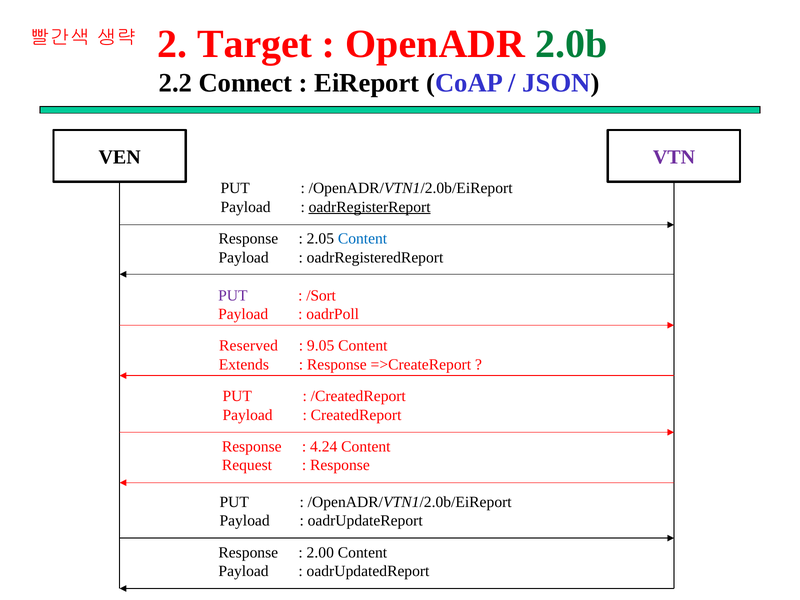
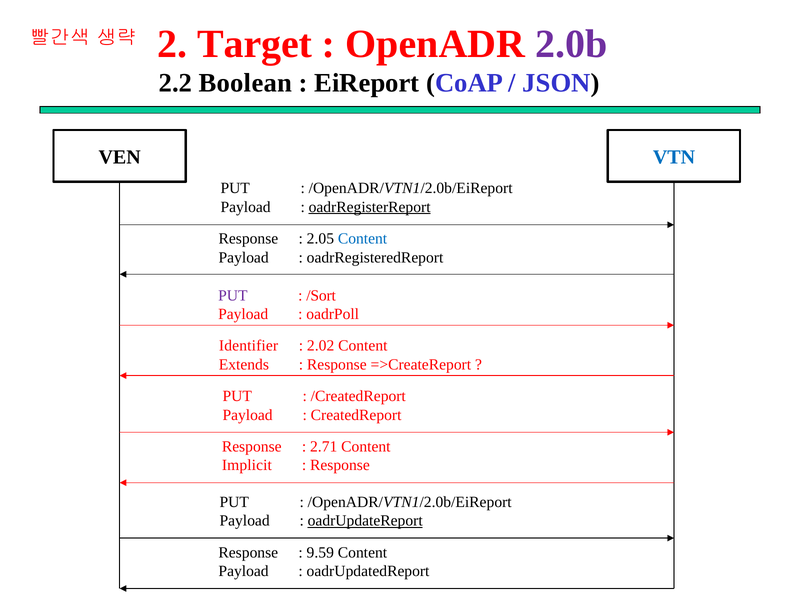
2.0b colour: green -> purple (571, 44)
Connect: Connect -> Boolean (245, 83)
VTN colour: purple -> blue (674, 157)
Reserved: Reserved -> Identifier (249, 346)
9.05: 9.05 -> 2.02 (321, 346)
4.24: 4.24 -> 2.71 (324, 447)
Request: Request -> Implicit (247, 465)
oadrUpdateReport underline: none -> present (365, 521)
2.00: 2.00 -> 9.59 (320, 553)
